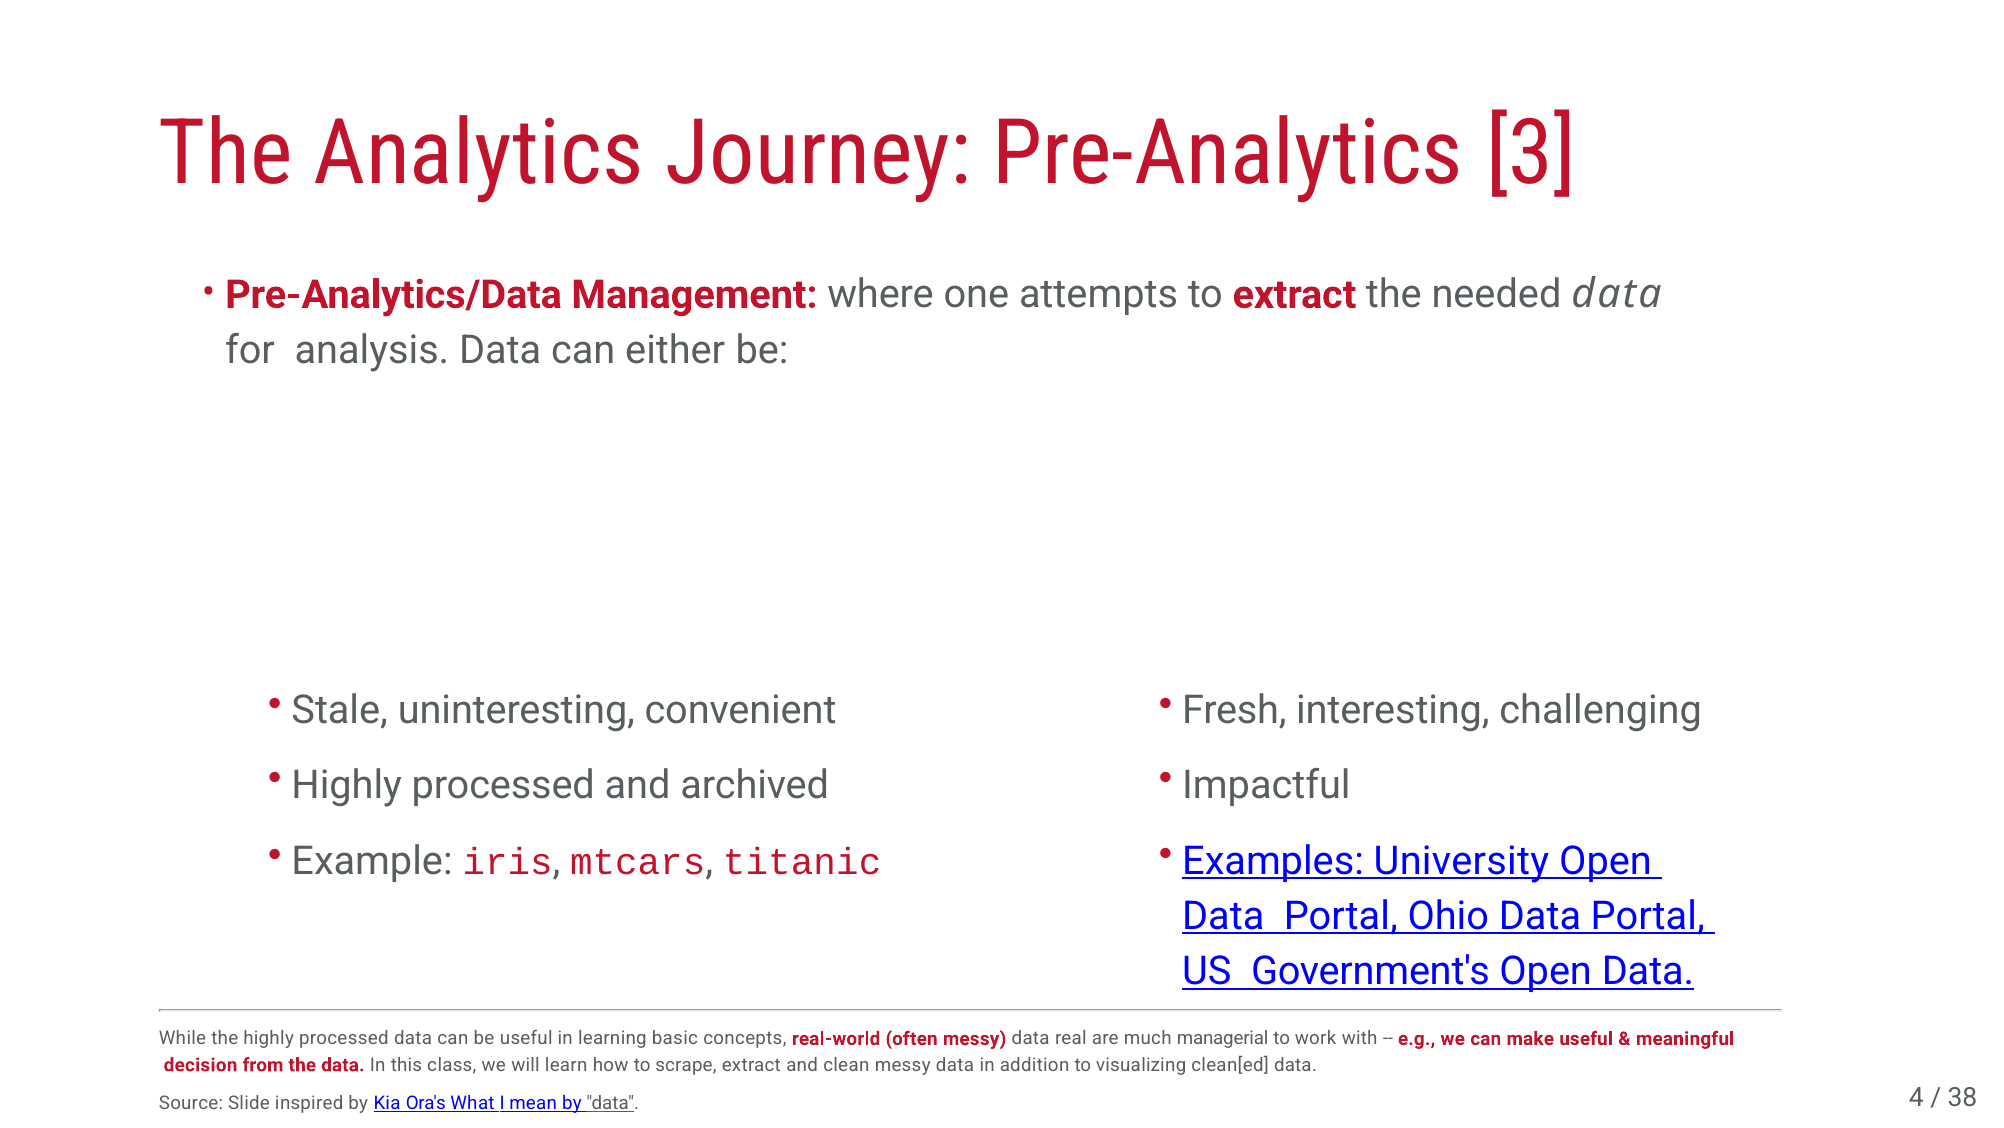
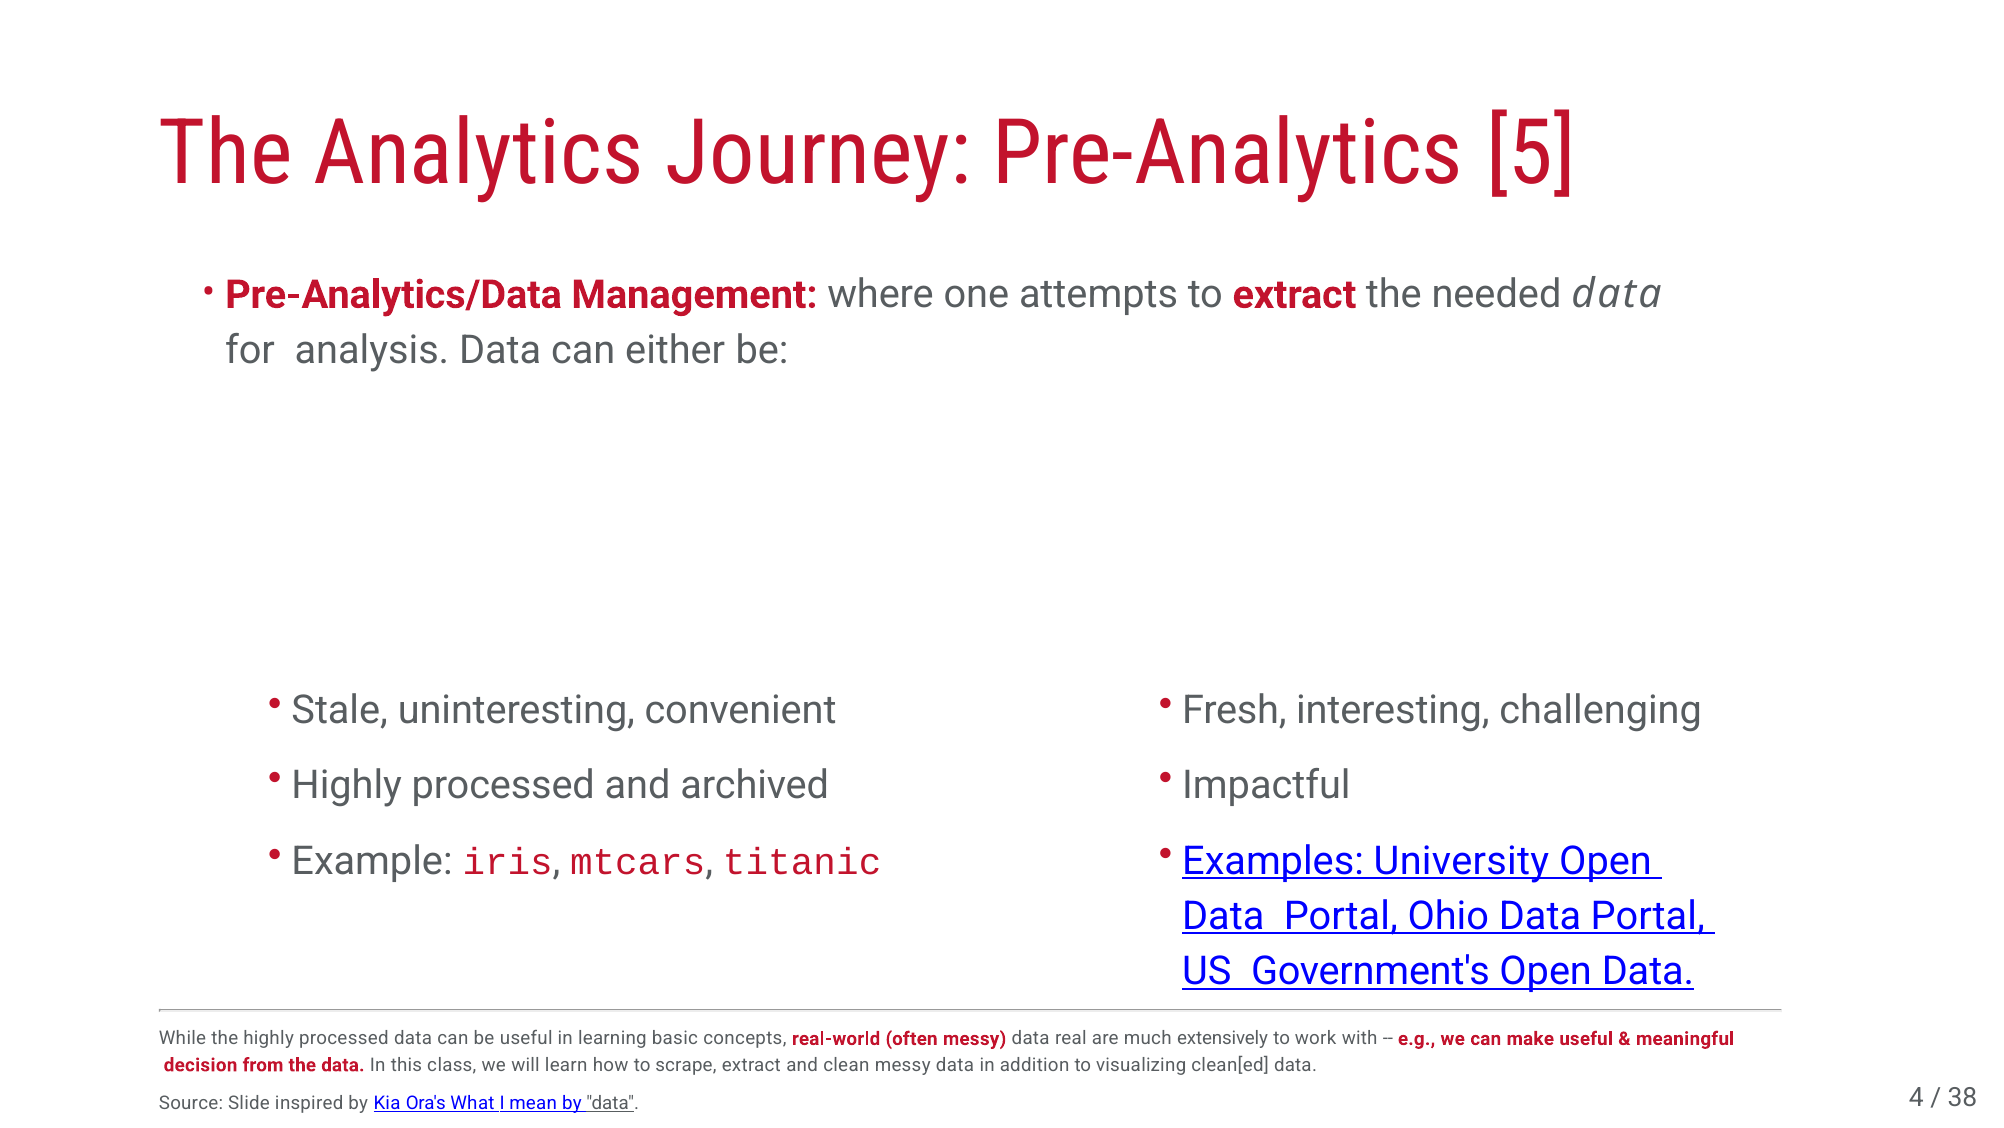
3: 3 -> 5 (1531, 154)
managerial: managerial -> extensively (1223, 1039)
